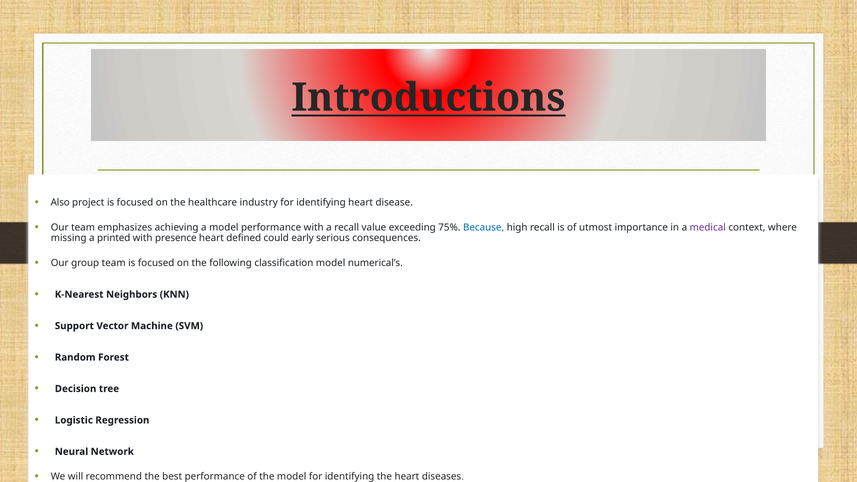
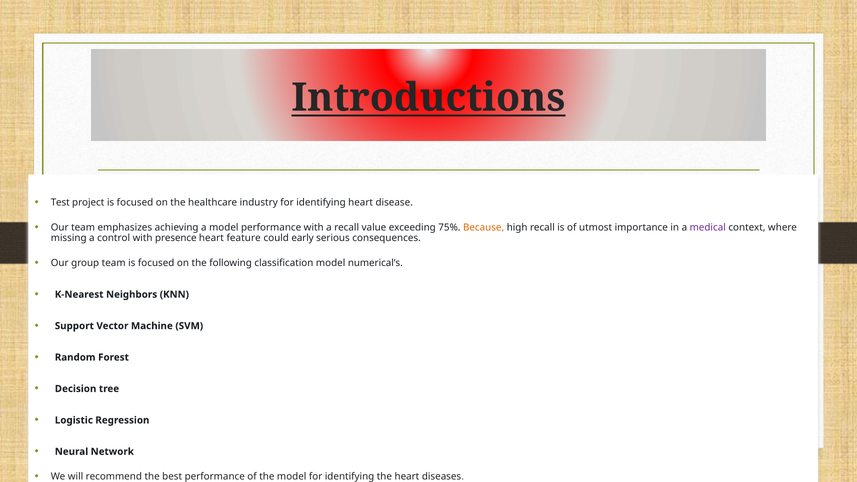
Also: Also -> Test (60, 203)
Because colour: blue -> orange (484, 227)
printed: printed -> control (114, 238)
defined: defined -> feature (244, 238)
